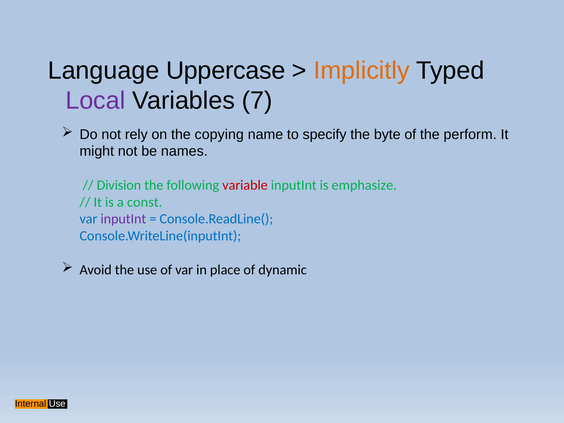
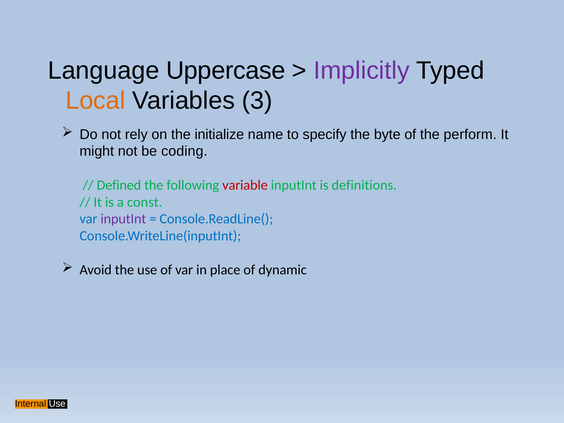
Implicitly colour: orange -> purple (362, 71)
Local colour: purple -> orange (95, 101)
7: 7 -> 3 (257, 101)
copying: copying -> initialize (219, 134)
names: names -> coding (184, 151)
Division: Division -> Defined (119, 185)
emphasize: emphasize -> definitions (364, 185)
